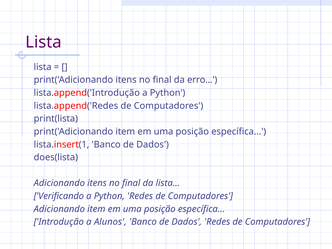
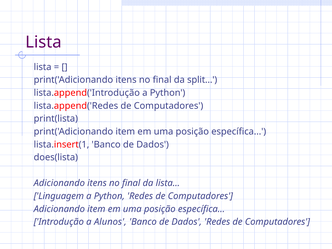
erro: erro -> split (202, 80)
Verificando: Verificando -> Linguagem (59, 196)
